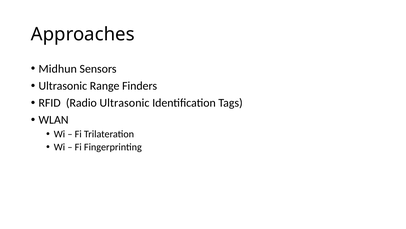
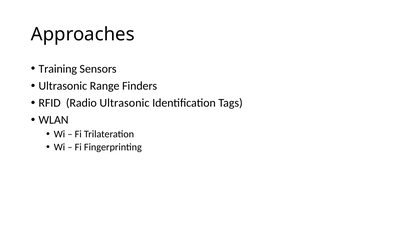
Midhun: Midhun -> Training (58, 69)
